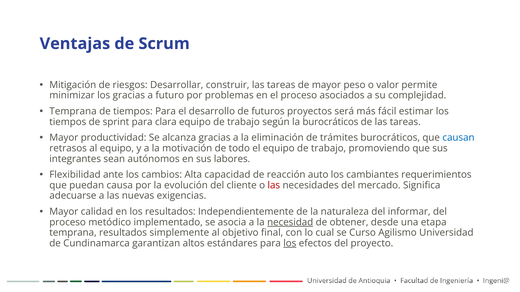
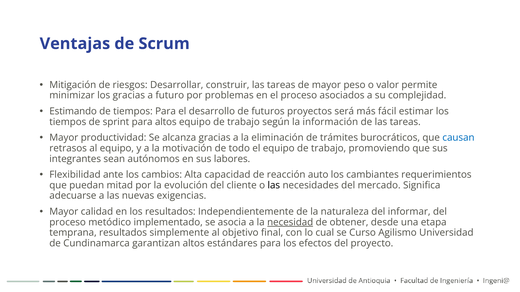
Temprana: Temprana -> Estimando (73, 112)
para clara: clara -> altos (166, 122)
la burocráticos: burocráticos -> información (330, 122)
causa: causa -> mitad (120, 186)
las colour: red -> black (274, 186)
los underline: present -> none (290, 244)
